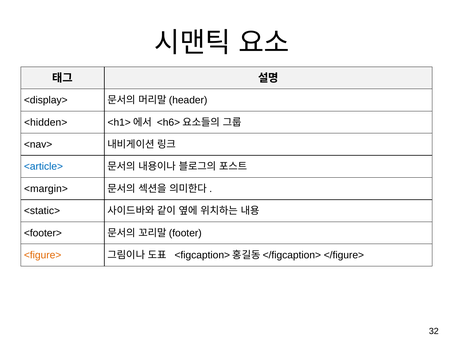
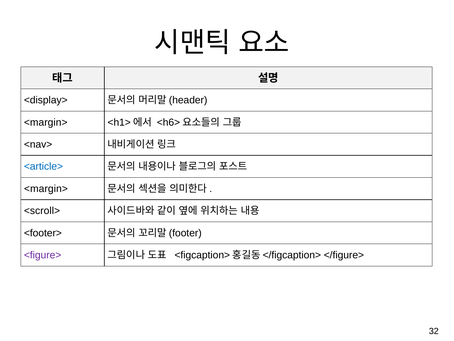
<hidden>: <hidden> -> <margin> (46, 122)
<static>: <static> -> <scroll> (42, 211)
<figure> colour: orange -> purple (43, 255)
